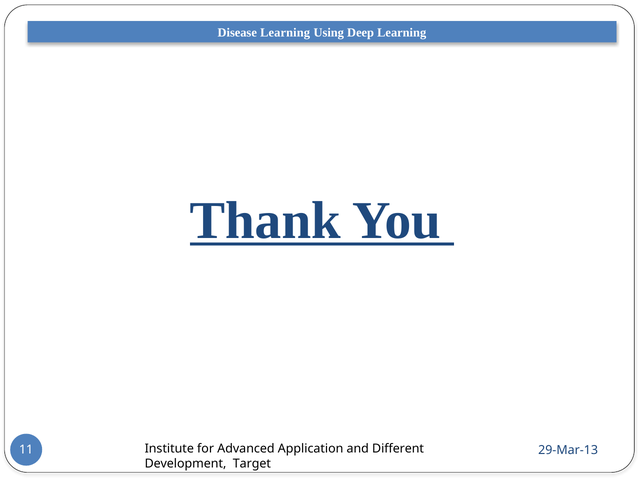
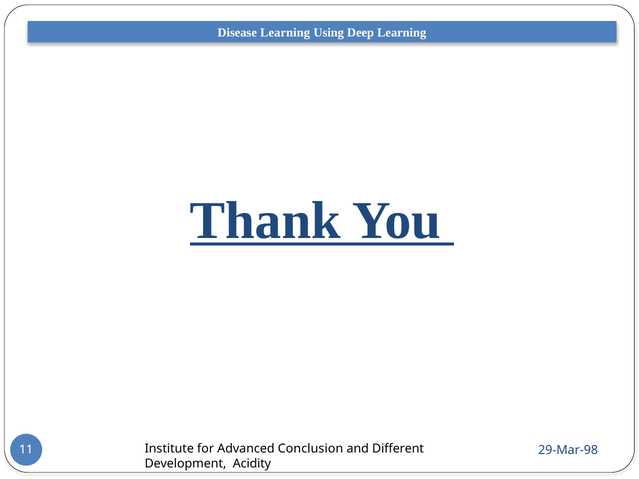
Application: Application -> Conclusion (311, 449)
29-Mar-13: 29-Mar-13 -> 29-Mar-98 (568, 450)
Target: Target -> Acidity (252, 464)
